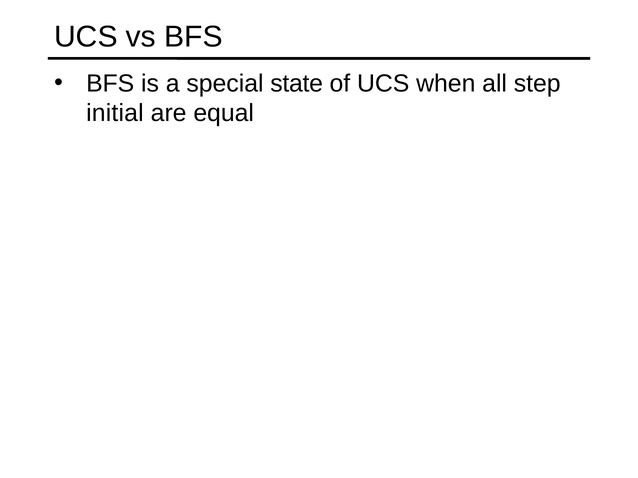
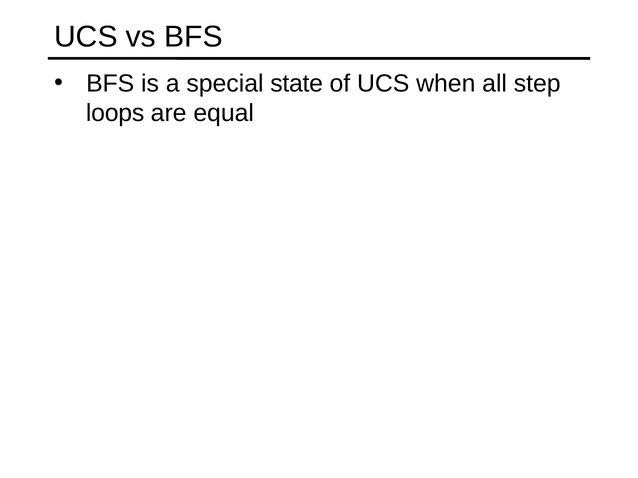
initial: initial -> loops (115, 113)
